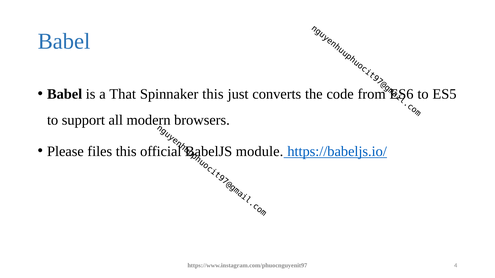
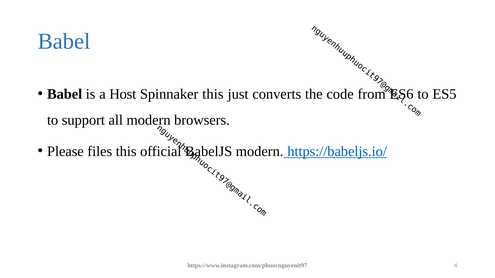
That: That -> Host (123, 94)
module: module -> modern (260, 151)
